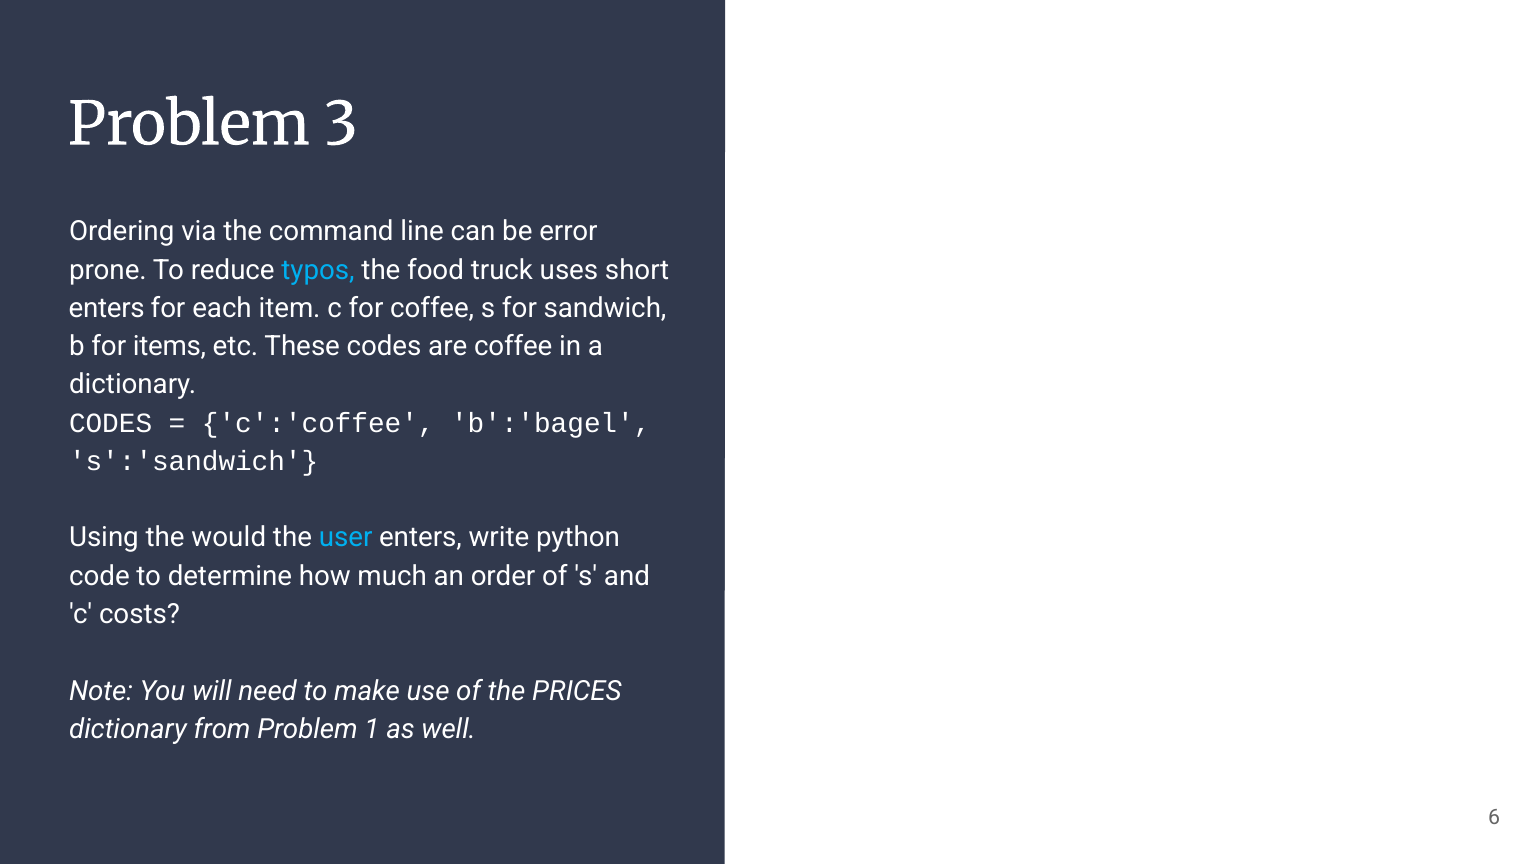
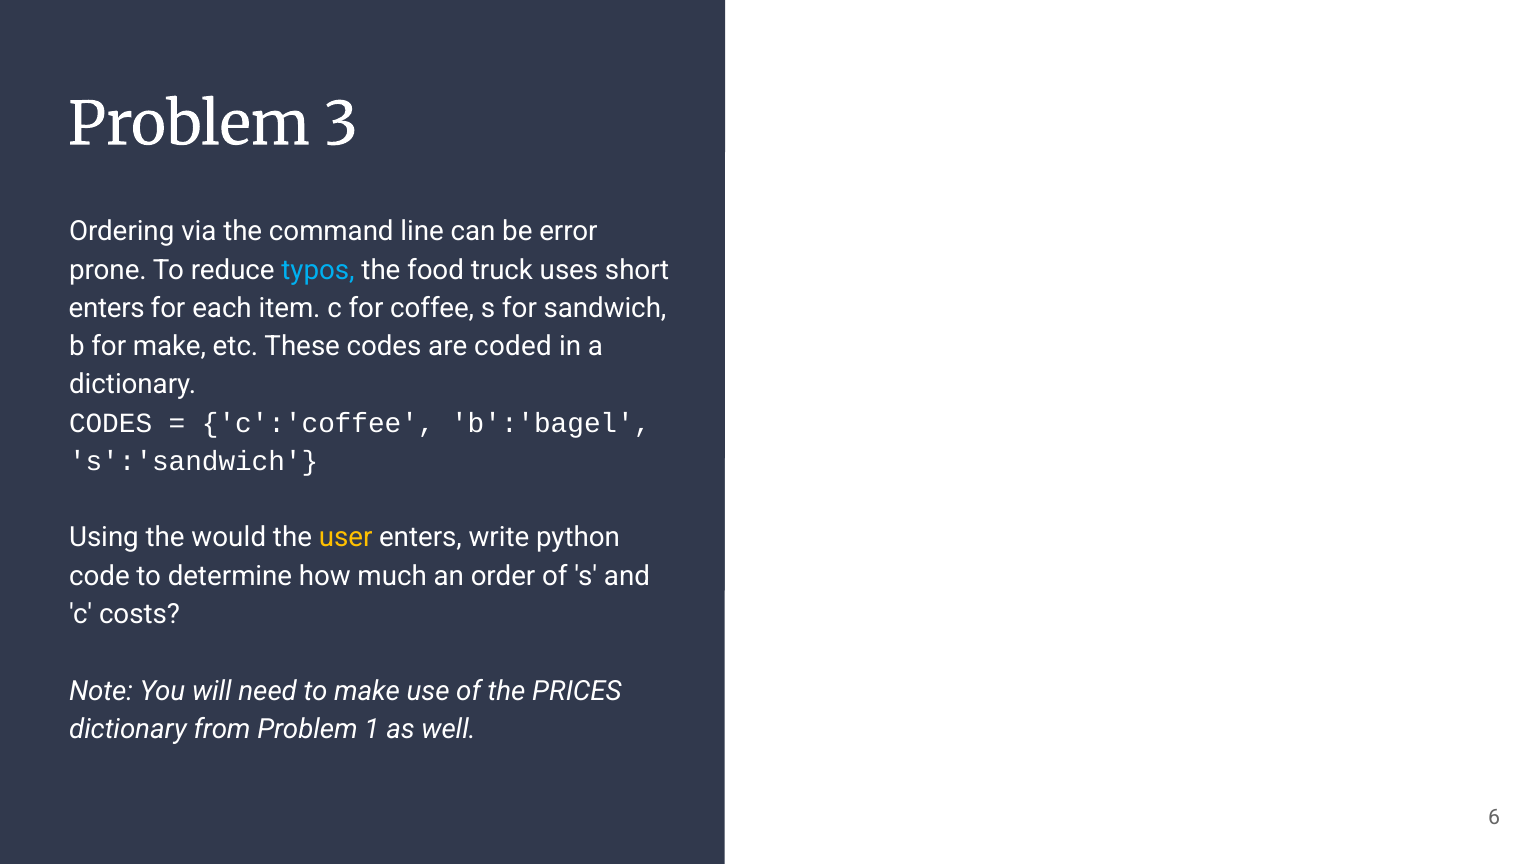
for items: items -> make (169, 346)
are coffee: coffee -> coded (513, 346)
user colour: light blue -> yellow (346, 538)
